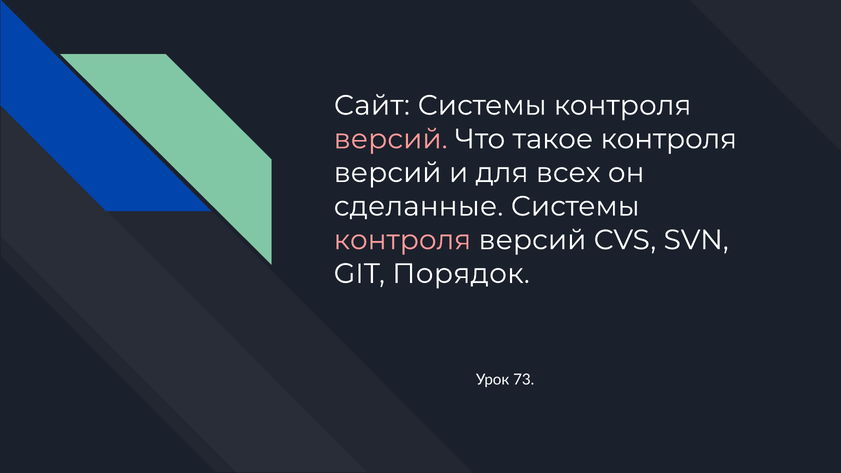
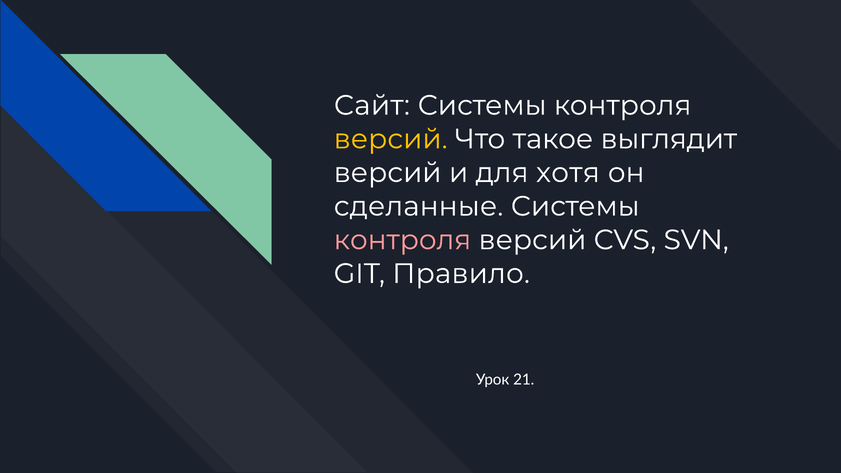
версий colour: pink -> yellow (391, 139)
такое контроля: контроля -> выглядит (669, 139)
всех: всех -> хотя (568, 173)
Порядок: Порядок -> Правило (461, 274)
73: 73 -> 21 (524, 380)
